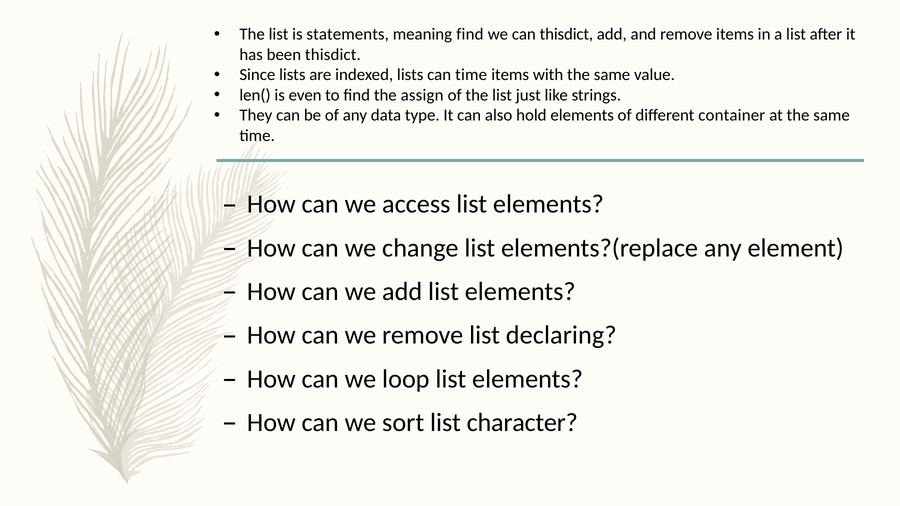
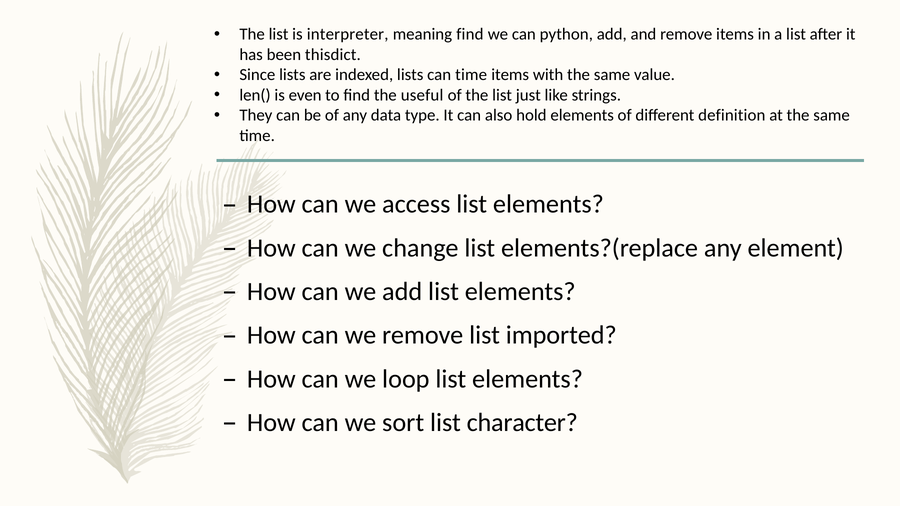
statements: statements -> interpreter (348, 34)
can thisdict: thisdict -> python (566, 34)
assign: assign -> useful (422, 95)
container: container -> definition (732, 115)
declaring: declaring -> imported (561, 335)
